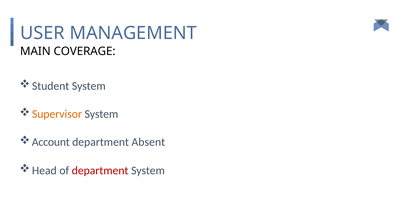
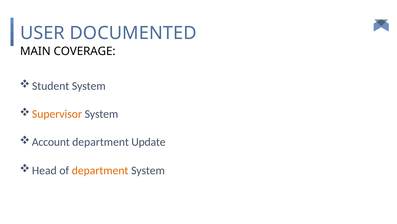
MANAGEMENT: MANAGEMENT -> DOCUMENTED (133, 33)
Absent: Absent -> Update (148, 142)
department colour: red -> orange (100, 170)
